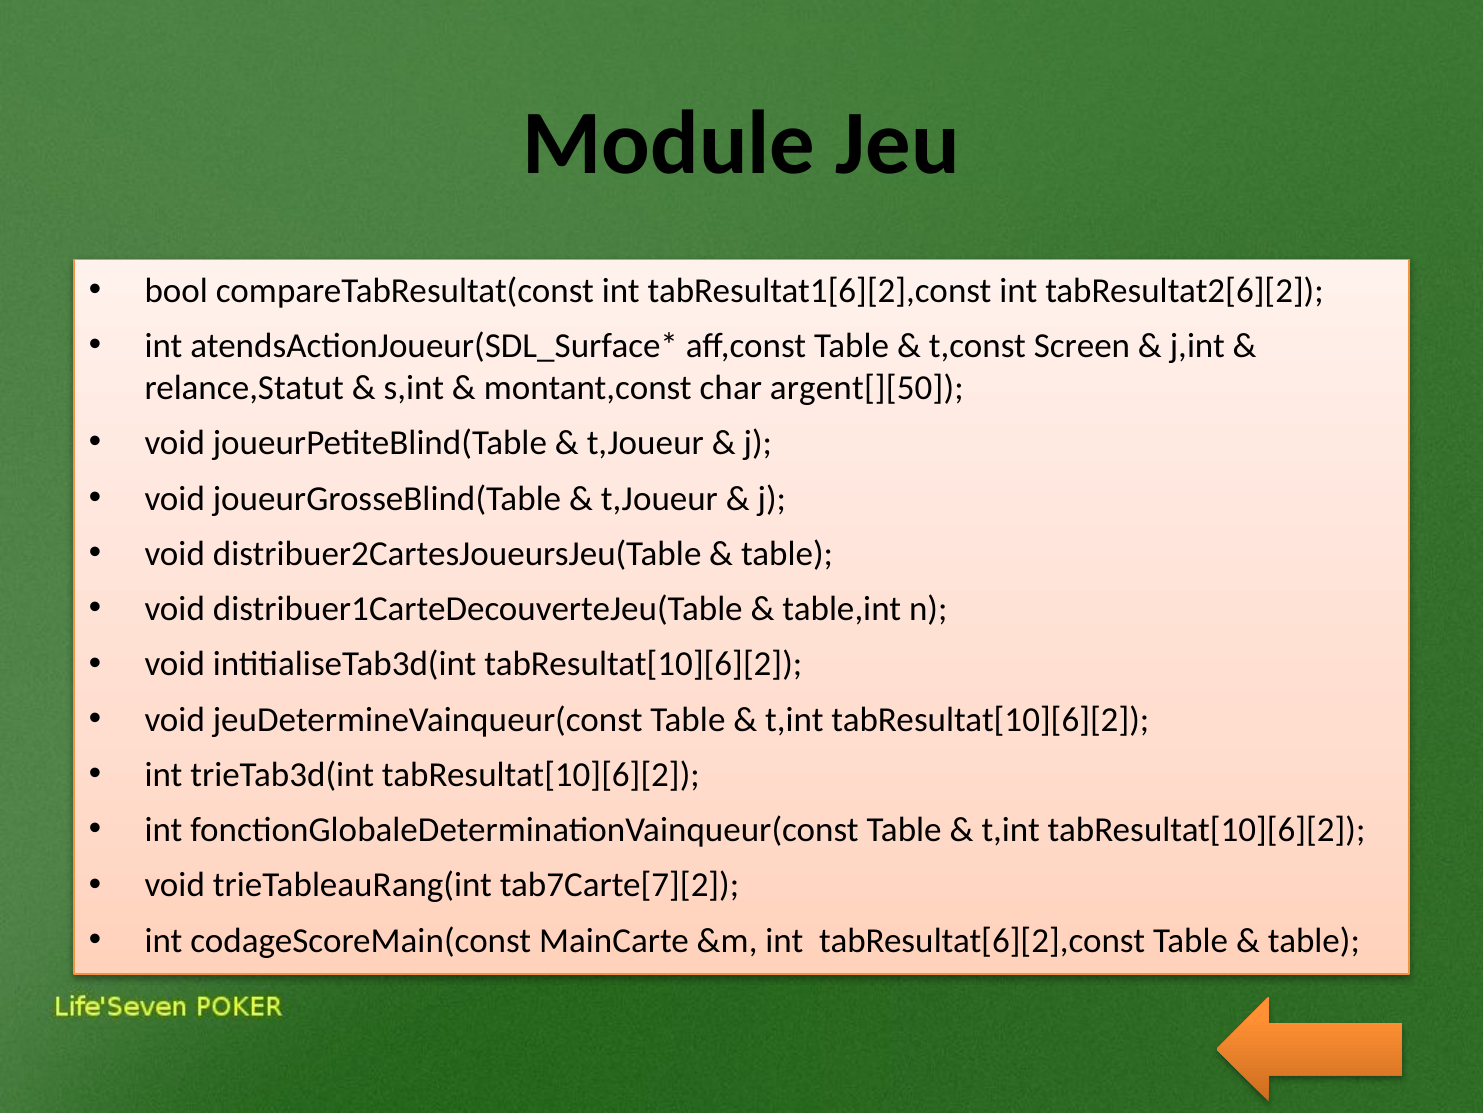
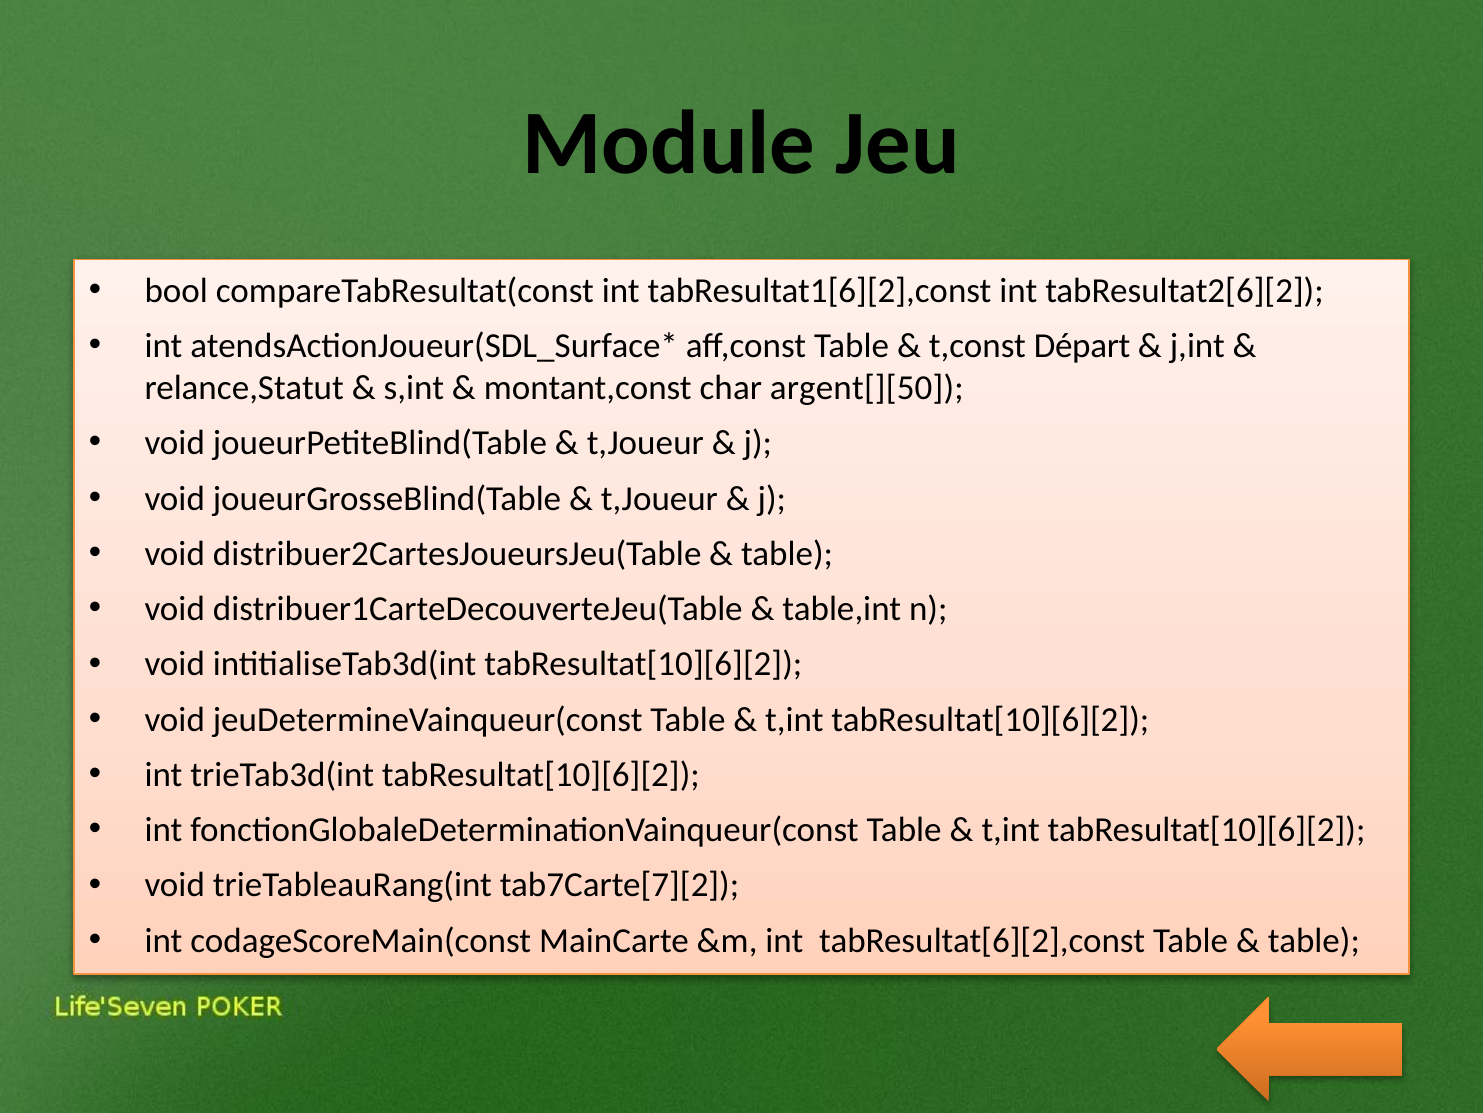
Screen: Screen -> Départ (1082, 346)
